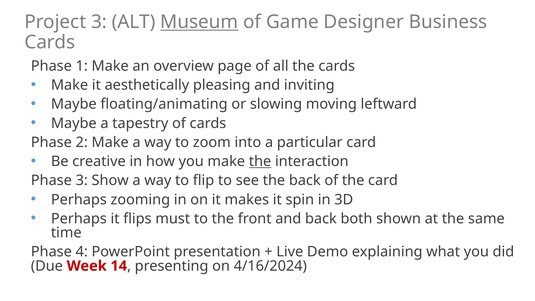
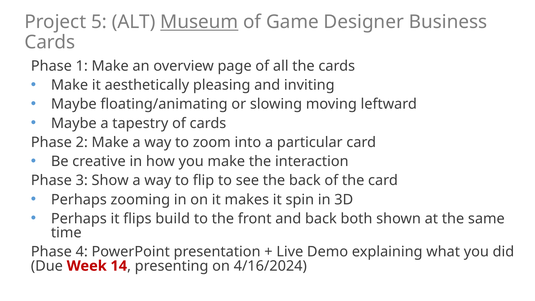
Project 3: 3 -> 5 (99, 22)
the underline: present -> none (260, 161)
must: must -> build (173, 219)
